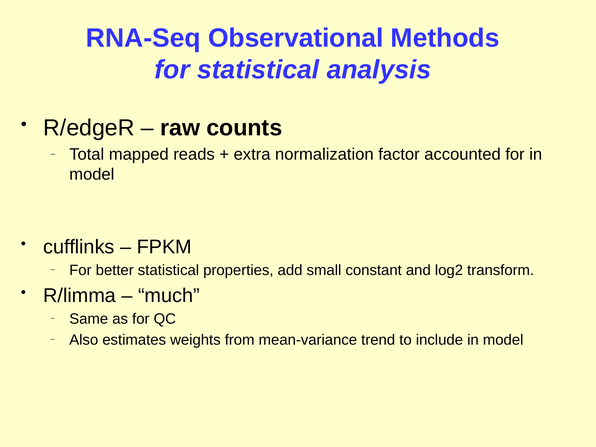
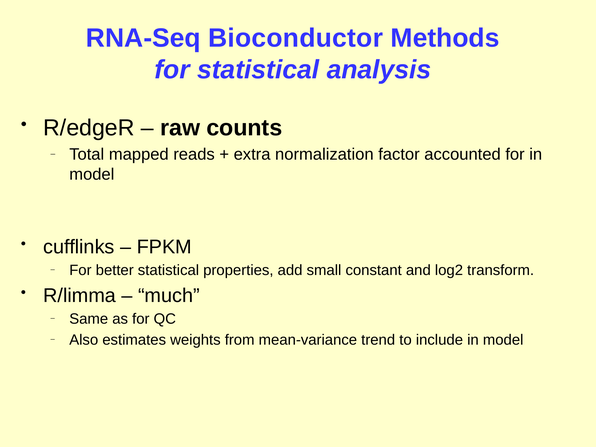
Observational: Observational -> Bioconductor (296, 38)
